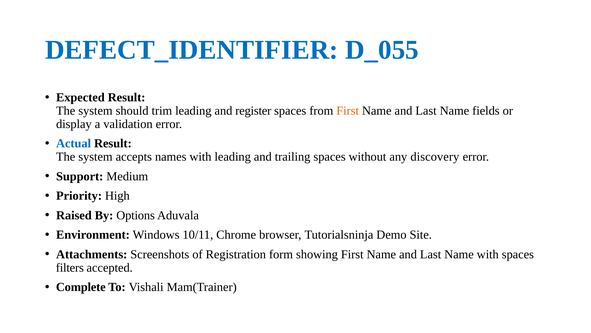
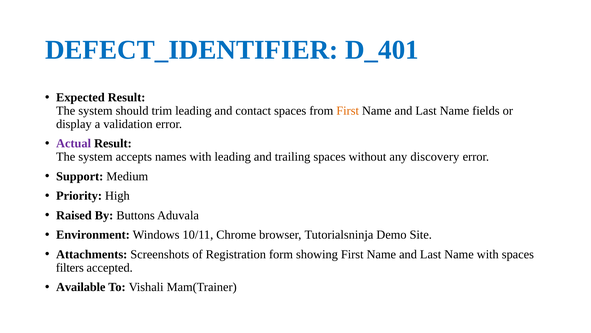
D_055: D_055 -> D_401 (382, 50)
register: register -> contact (253, 111)
Actual colour: blue -> purple (74, 143)
Options: Options -> Buttons (136, 215)
Complete: Complete -> Available (81, 287)
